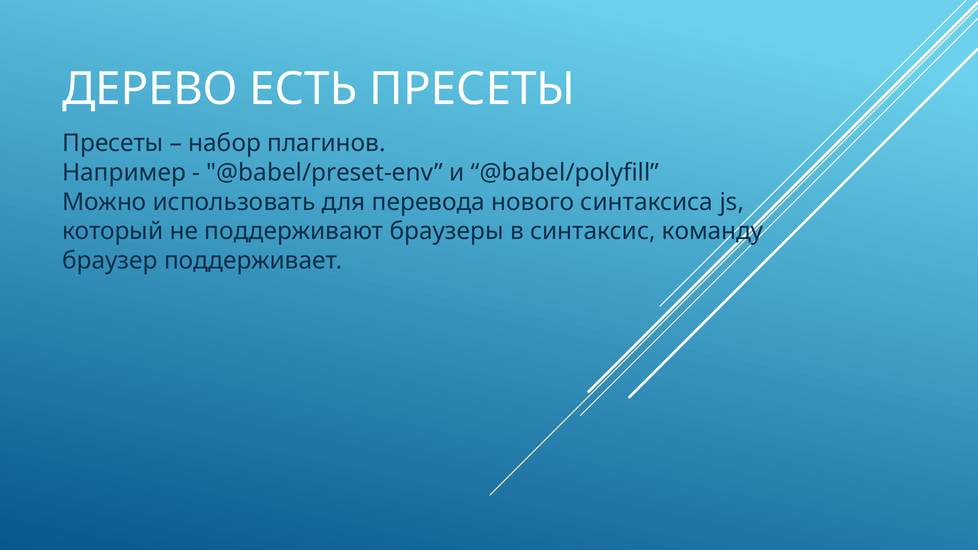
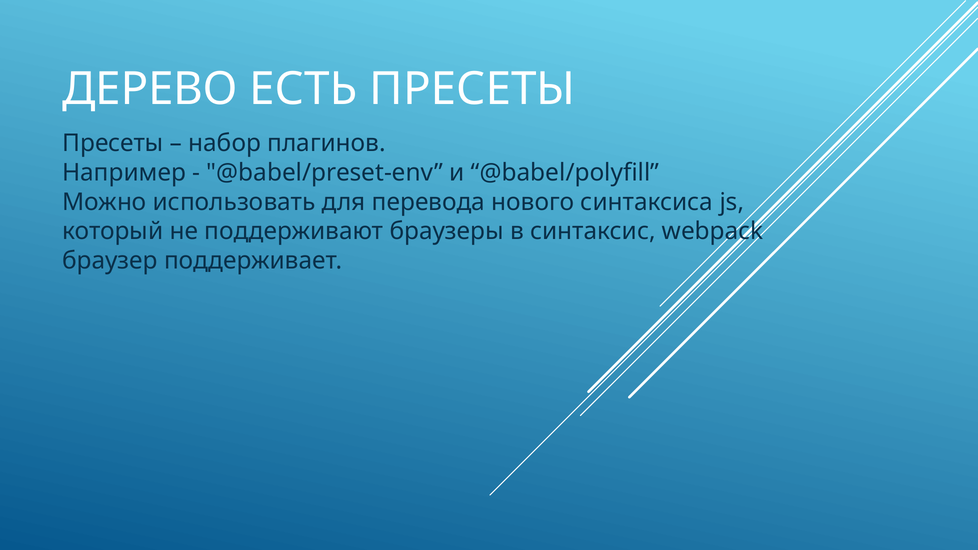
команду: команду -> webpack (713, 231)
